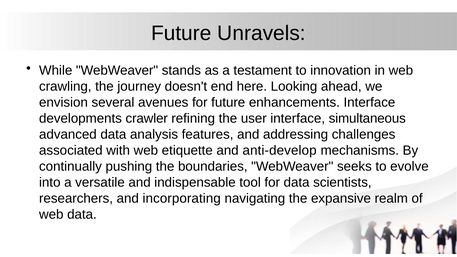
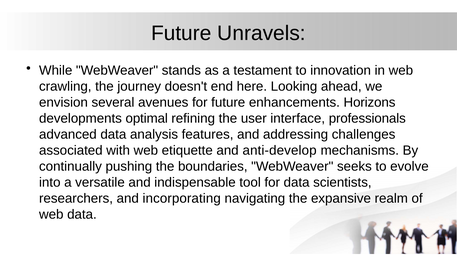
enhancements Interface: Interface -> Horizons (369, 103)
crawler: crawler -> optimal (147, 119)
simultaneous: simultaneous -> professionals (367, 119)
